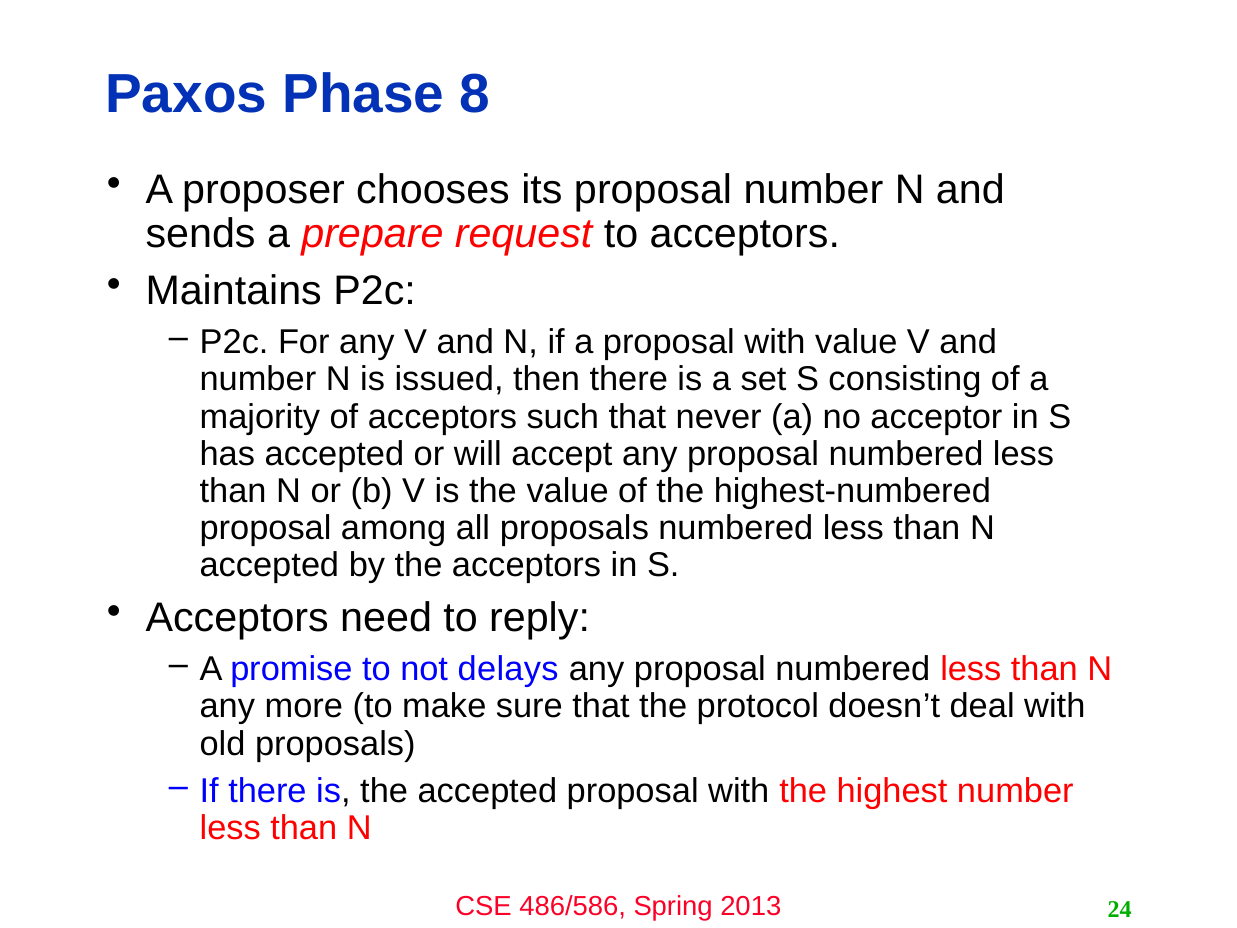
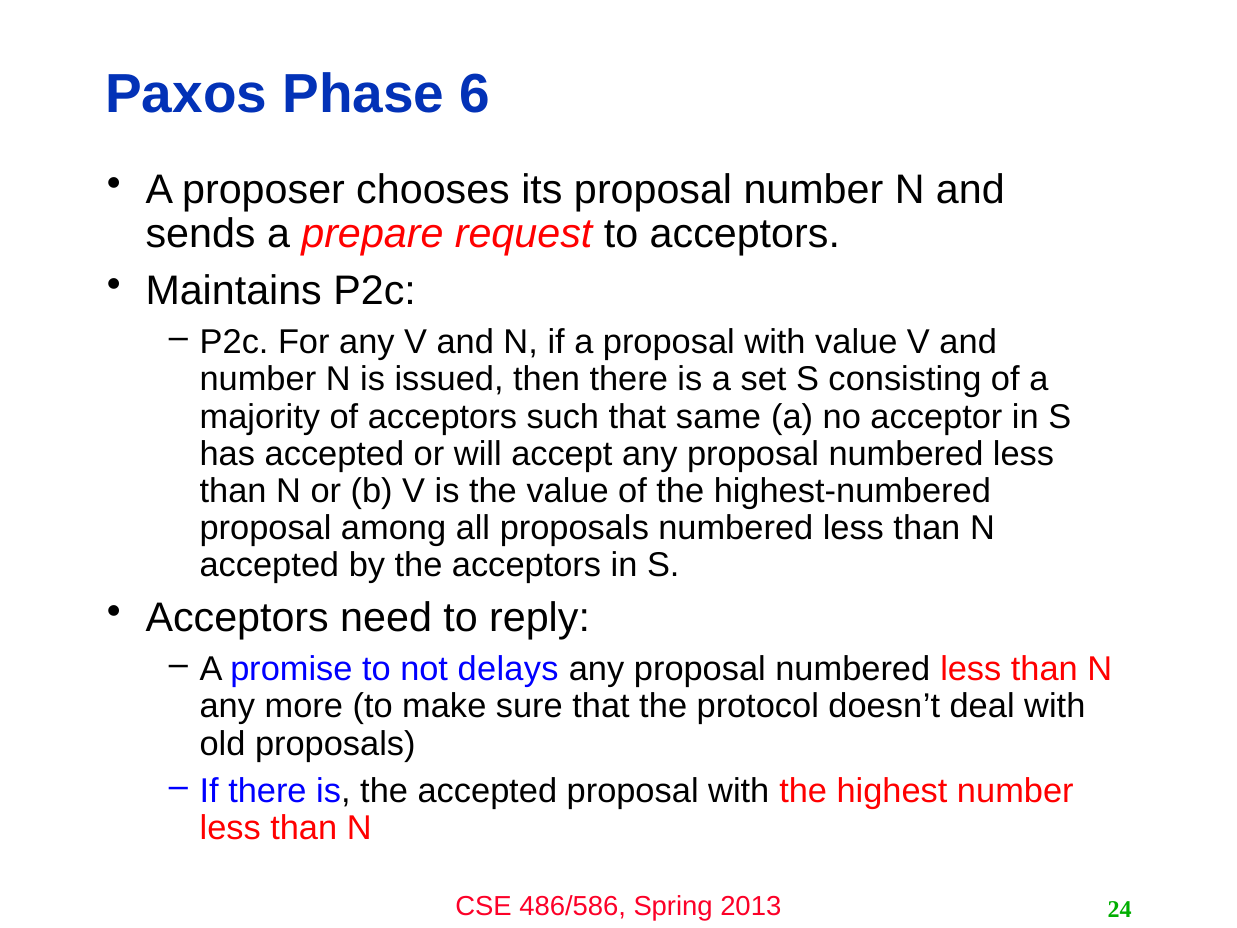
8: 8 -> 6 (475, 94)
never: never -> same (718, 417)
